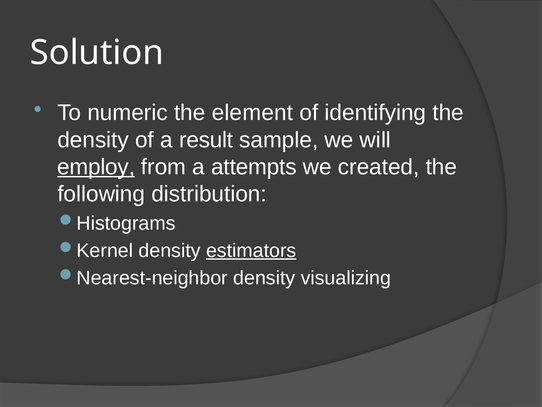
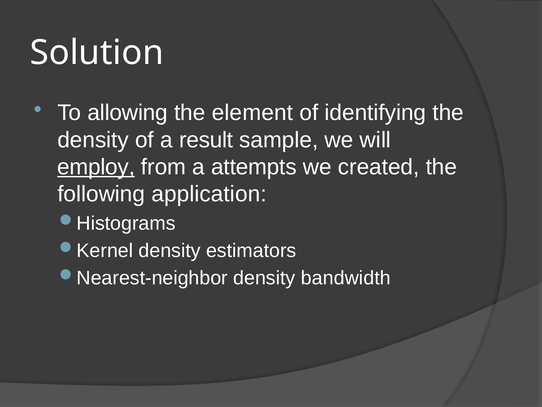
numeric: numeric -> allowing (128, 113)
distribution: distribution -> application (209, 194)
estimators underline: present -> none (251, 250)
visualizing: visualizing -> bandwidth (346, 278)
